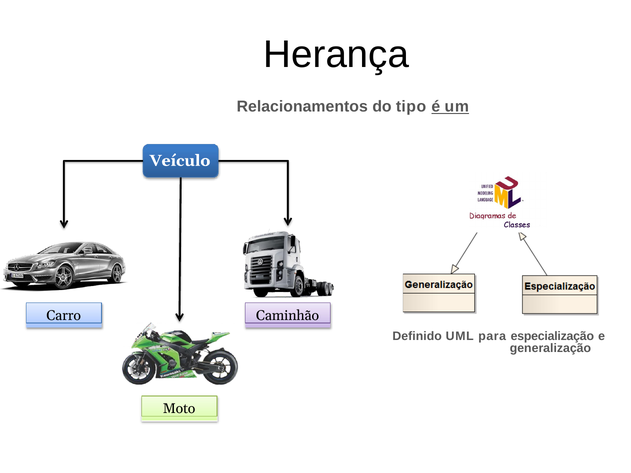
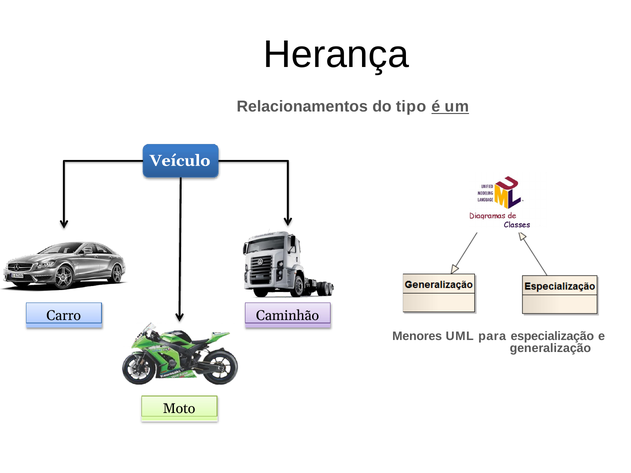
Definido: Definido -> Menores (417, 337)
